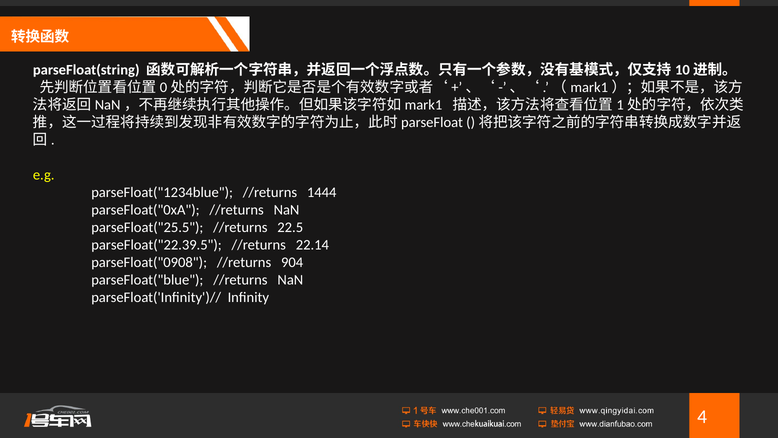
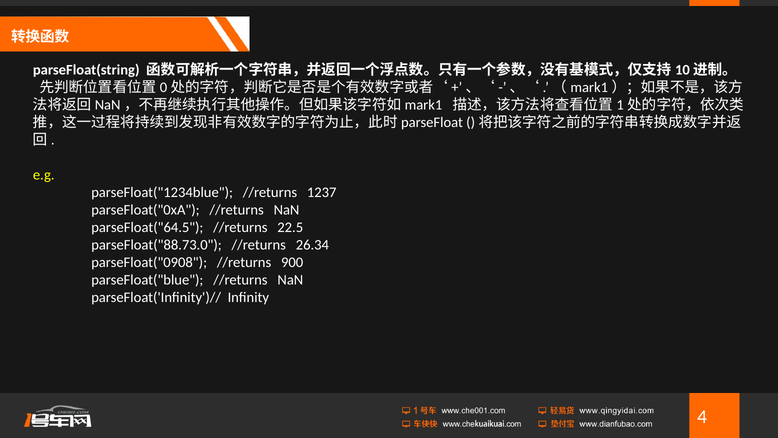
1444: 1444 -> 1237 (322, 192)
parseFloat("25.5: parseFloat("25.5 -> parseFloat("64.5 (147, 227)
parseFloat("22.39.5: parseFloat("22.39.5 -> parseFloat("88.73.0 (156, 245)
22.14: 22.14 -> 26.34 (312, 245)
904: 904 -> 900 (292, 262)
